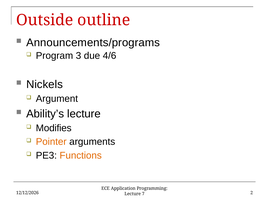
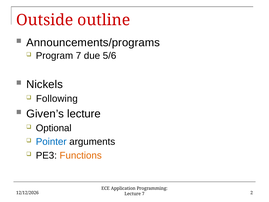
Program 3: 3 -> 7 (78, 56)
4/6: 4/6 -> 5/6 (110, 56)
Argument: Argument -> Following (57, 99)
Ability’s: Ability’s -> Given’s (45, 114)
Modifies: Modifies -> Optional (54, 128)
Pointer colour: orange -> blue (51, 142)
